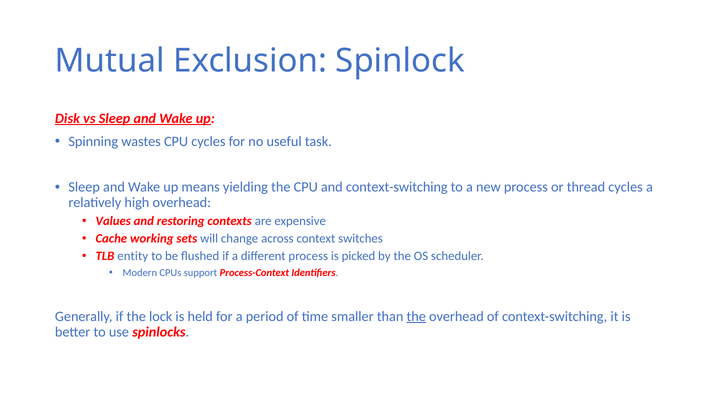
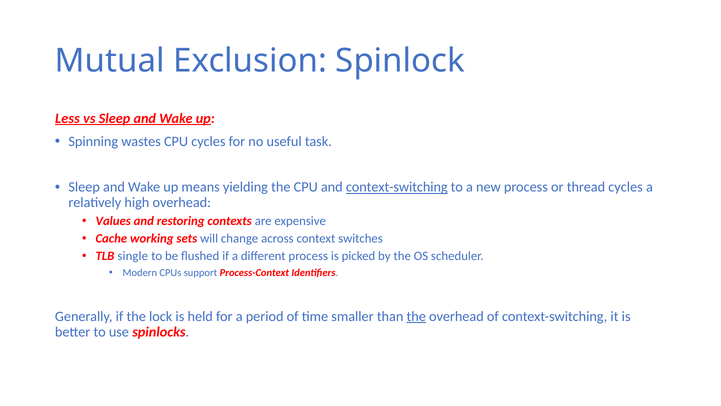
Disk: Disk -> Less (67, 118)
context-switching underline: none -> present (397, 187)
entity: entity -> single (133, 256)
